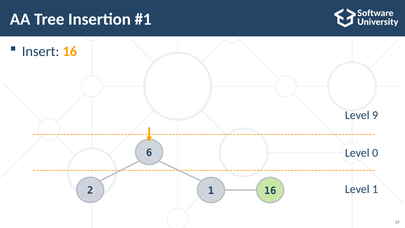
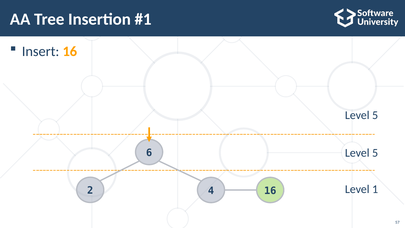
9: 9 -> 5 (375, 115)
0: 0 -> 5 (375, 153)
2 1: 1 -> 4 (211, 191)
